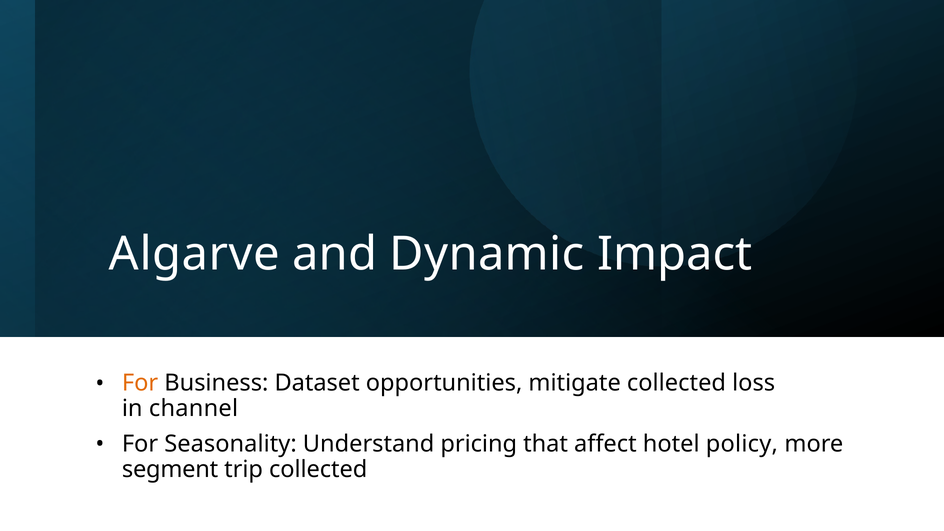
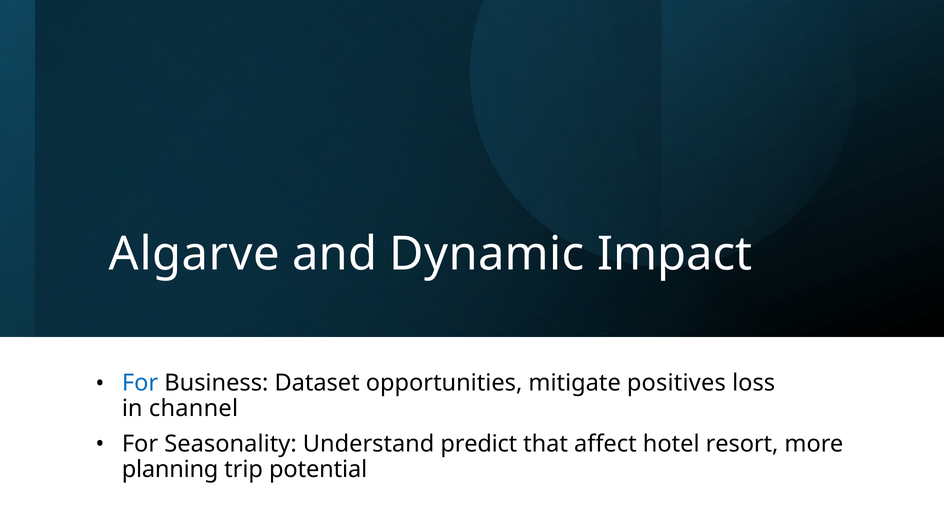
For colour: orange -> blue (140, 383)
mitigate collected: collected -> positives (676, 383)
pricing: pricing -> predict (479, 444)
policy: policy -> resort (742, 444)
segment: segment -> planning (170, 469)
trip collected: collected -> potential (318, 469)
